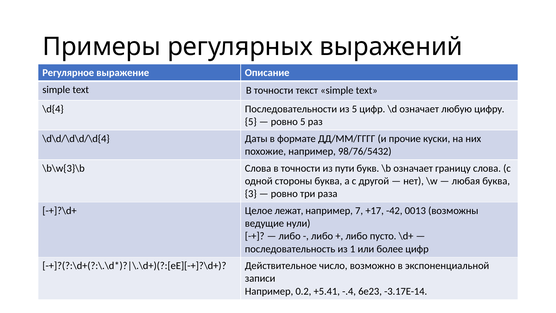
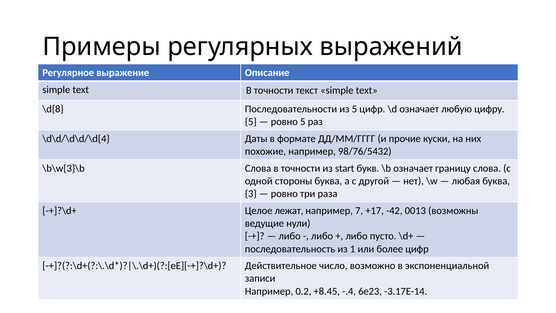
\d{4: \d{4 -> \d{8 (53, 109)
пути: пути -> start (345, 168)
+5.41: +5.41 -> +8.45 (327, 291)
